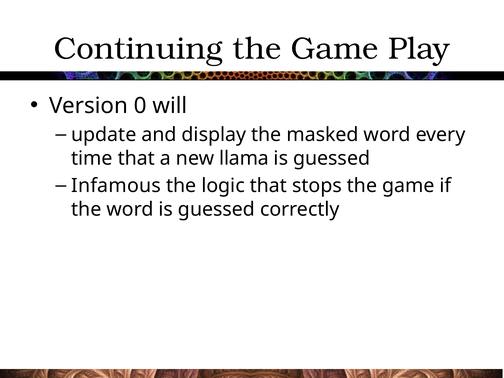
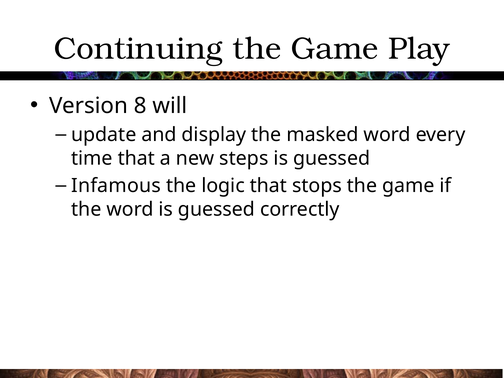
0: 0 -> 8 (140, 106)
llama: llama -> steps (244, 158)
